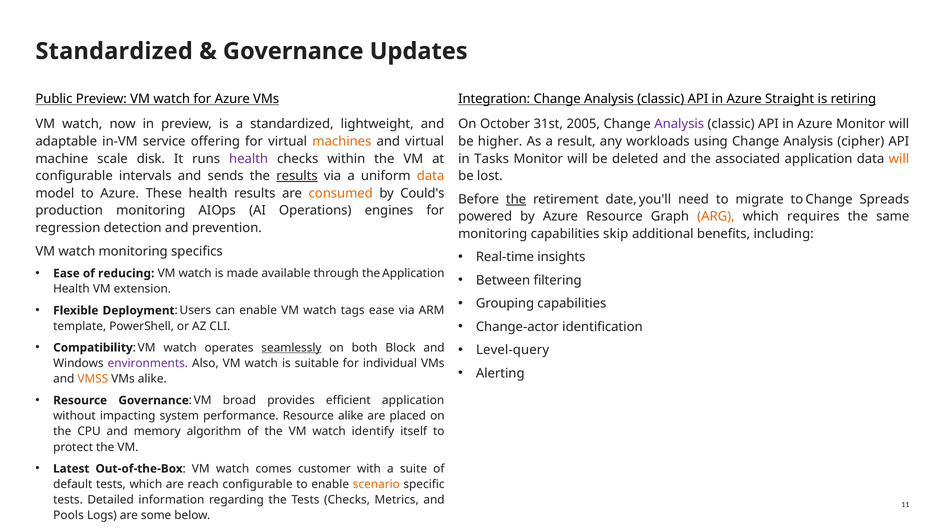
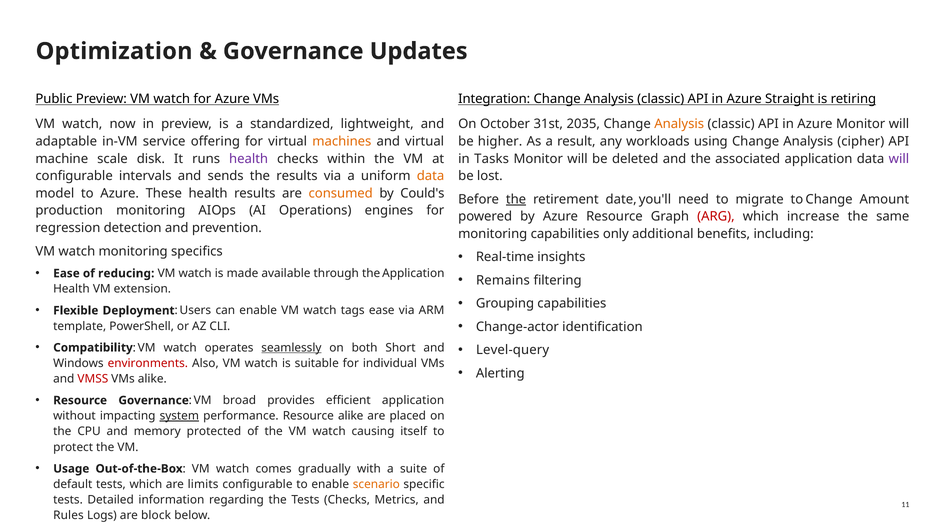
Standardized: Standardized -> Optimization (114, 51)
2005: 2005 -> 2035 (583, 124)
Analysis colour: purple -> orange (679, 124)
will colour: orange -> purple (899, 159)
results underline: present -> none (297, 176)
Spreads: Spreads -> Amount (884, 199)
ARG colour: orange -> red (716, 217)
requires: requires -> increase (813, 217)
skip: skip -> only (616, 234)
Between: Between -> Remains (503, 281)
Block: Block -> Short (400, 348)
environments colour: purple -> red (148, 364)
VMSS colour: orange -> red (93, 379)
system underline: none -> present (179, 416)
algorithm: algorithm -> protected (214, 432)
identify: identify -> causing (373, 432)
Latest: Latest -> Usage (71, 469)
customer: customer -> gradually (324, 469)
reach: reach -> limits (203, 485)
Pools: Pools -> Rules (68, 516)
some: some -> block (156, 516)
